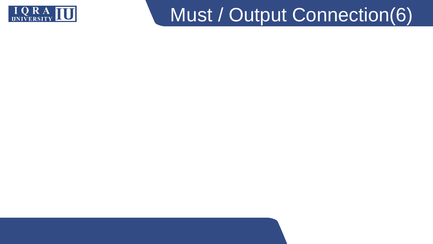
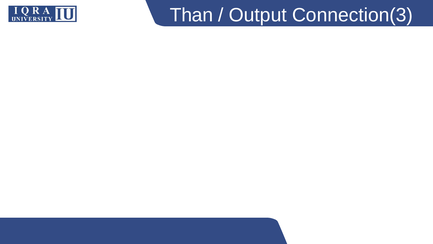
Must: Must -> Than (192, 15)
Connection(6: Connection(6 -> Connection(3 (353, 15)
